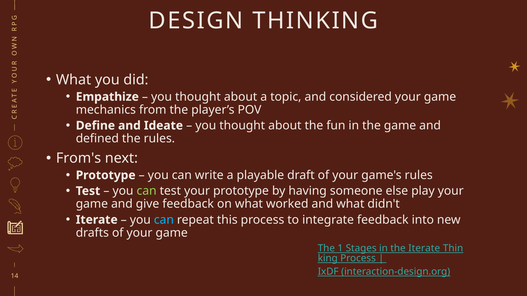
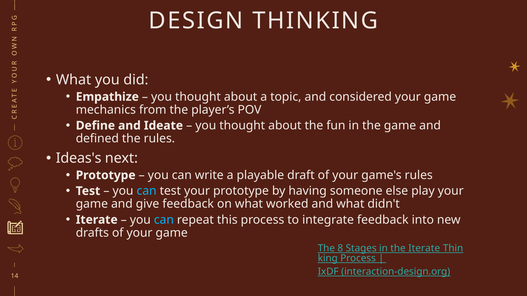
From's: From's -> Ideas's (79, 158)
can colour: light green -> light blue (147, 191)
1: 1 -> 8 (340, 249)
